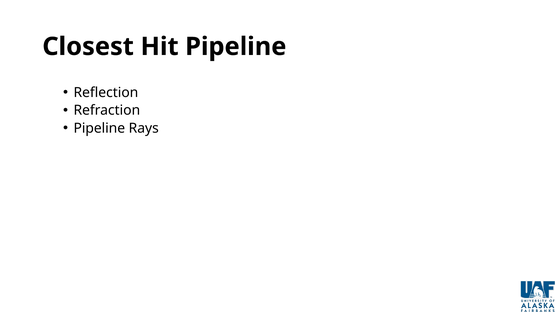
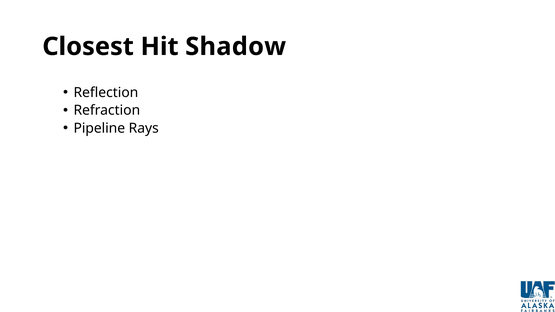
Hit Pipeline: Pipeline -> Shadow (236, 47)
